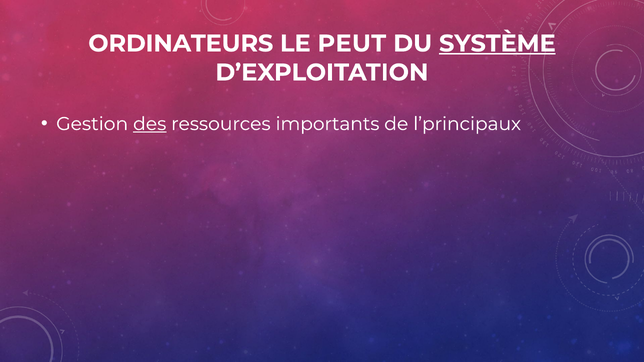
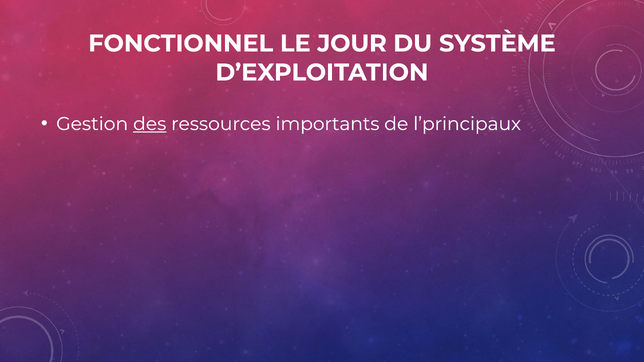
ORDINATEURS: ORDINATEURS -> FONCTIONNEL (181, 44)
PEUT: PEUT -> JOUR (352, 44)
SYSTÈME underline: present -> none (497, 44)
